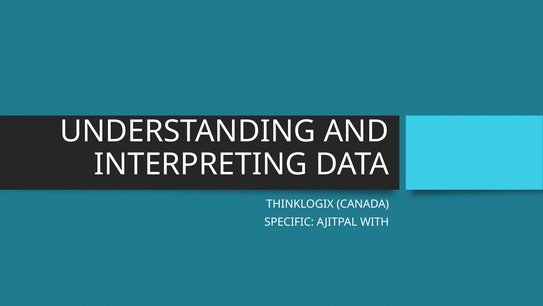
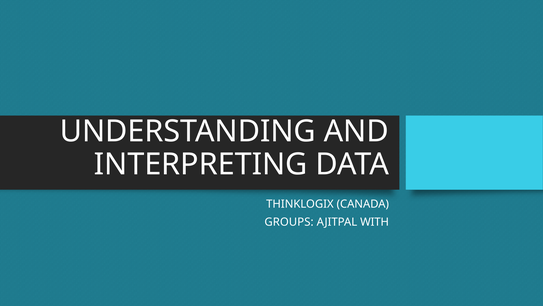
SPECIFIC: SPECIFIC -> GROUPS (289, 222)
